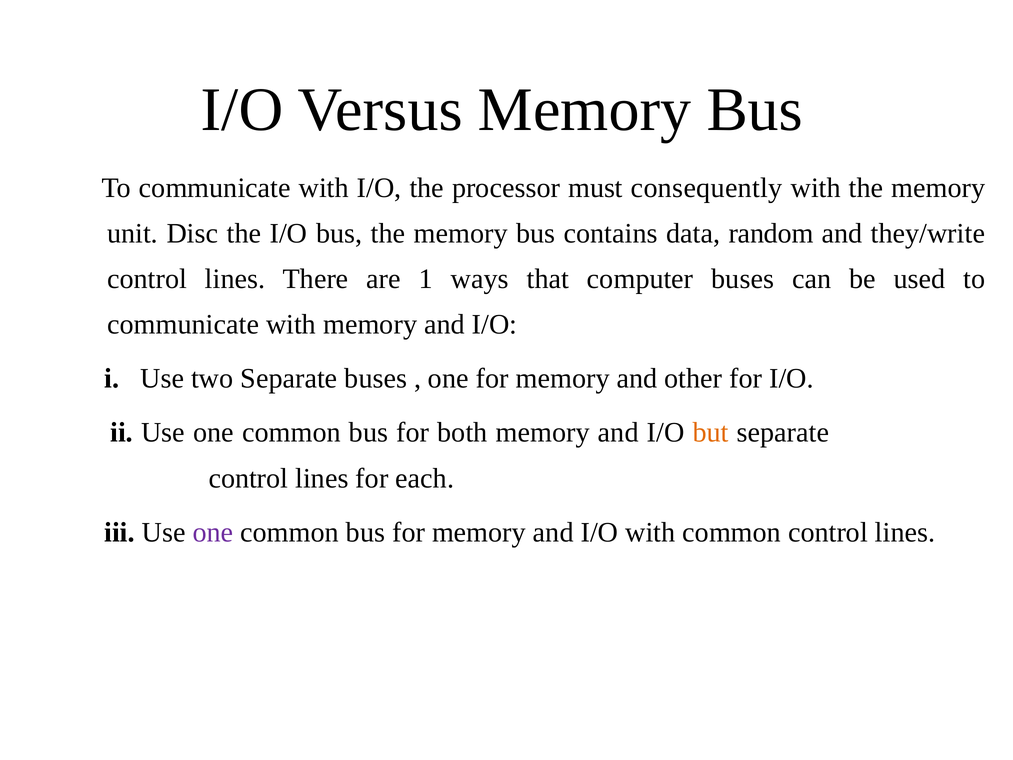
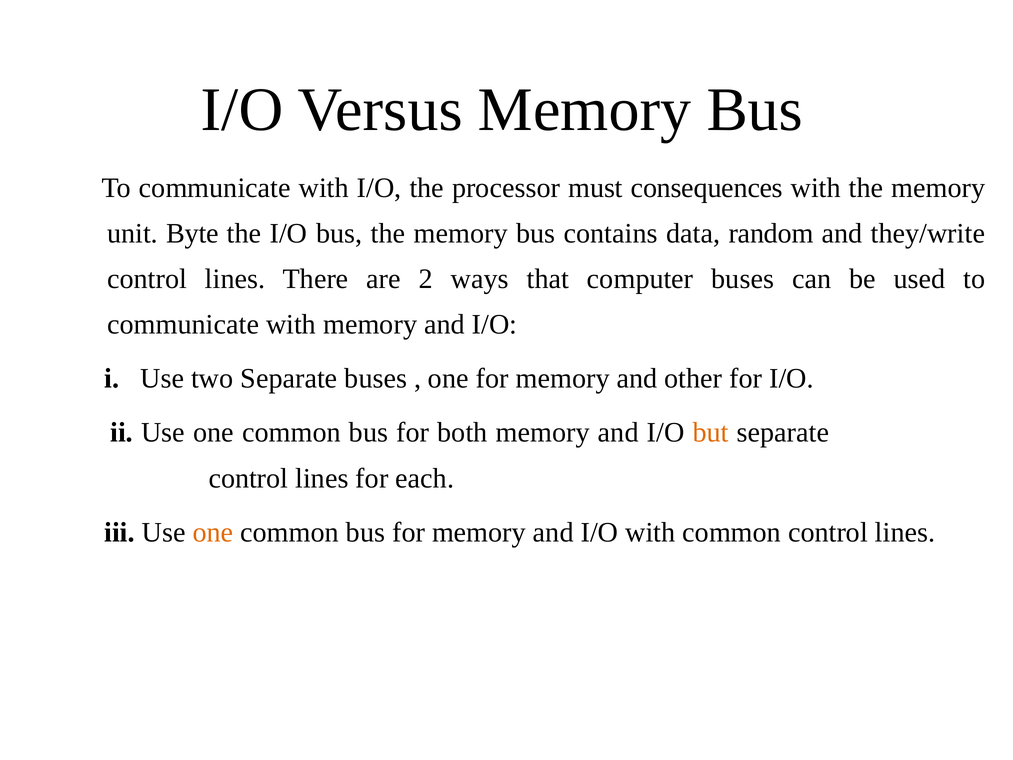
consequently: consequently -> consequences (707, 188)
Disc: Disc -> Byte (193, 233)
1: 1 -> 2 (426, 279)
one colour: purple -> orange (213, 532)
